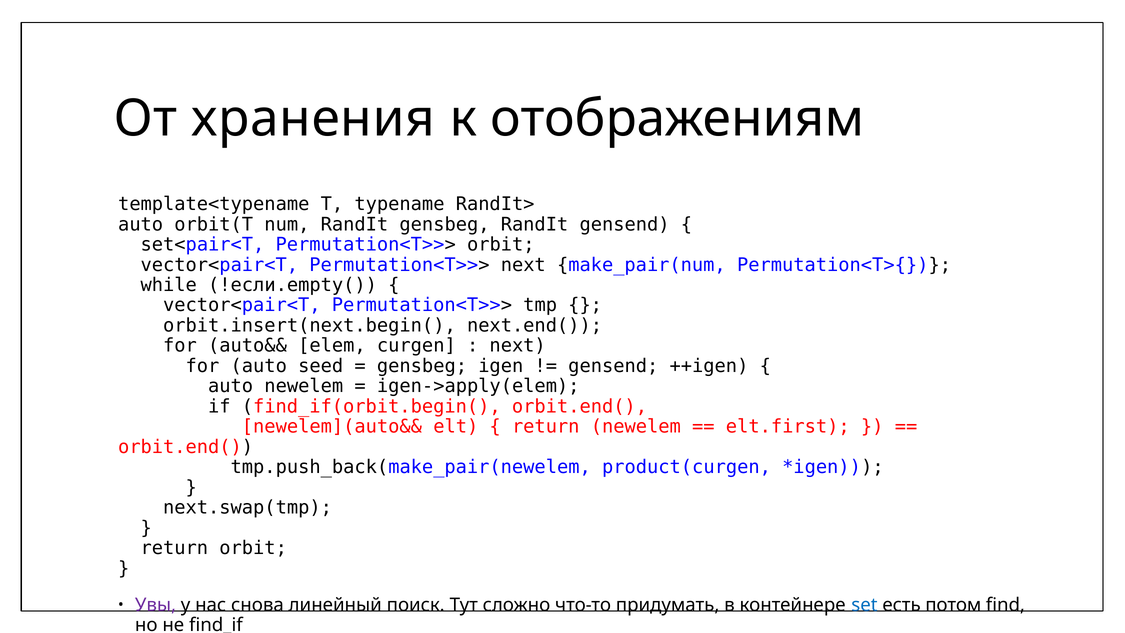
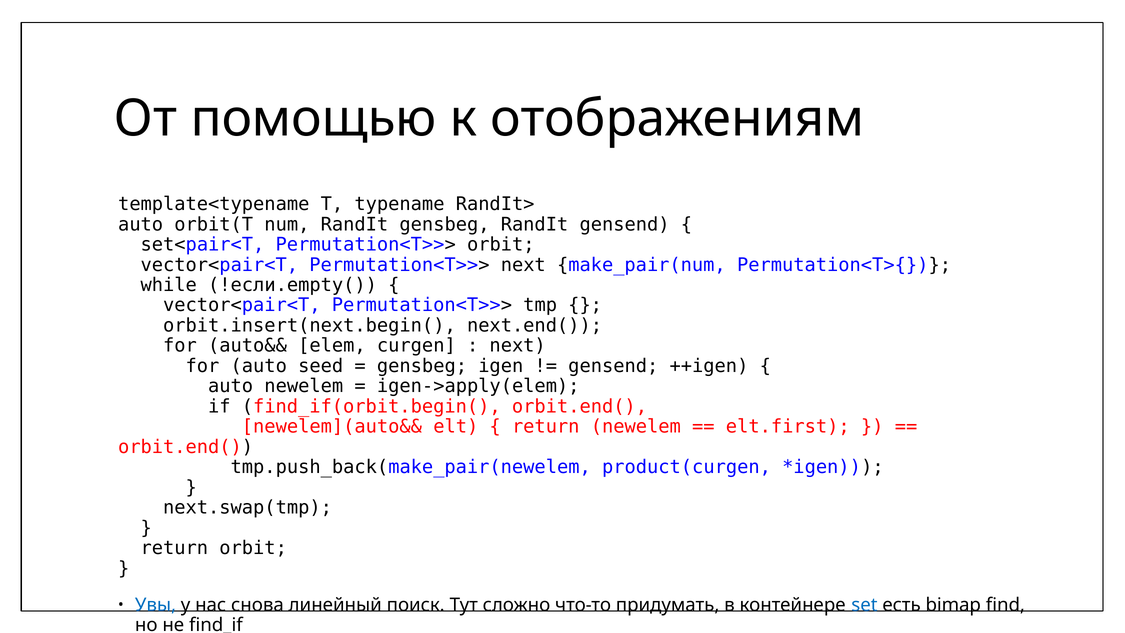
хранения: хранения -> помощью (314, 118)
Увы colour: purple -> blue (156, 605)
потом: потом -> bimap (953, 605)
